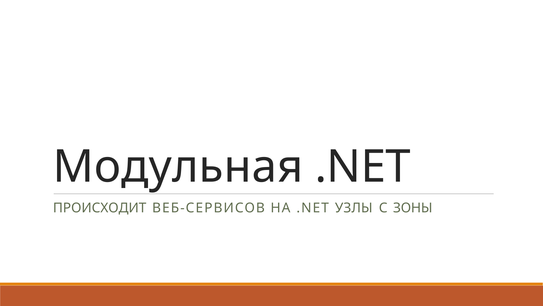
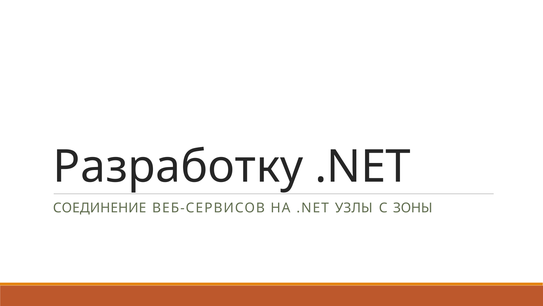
Модульная: Модульная -> Разработку (178, 166)
ПРОИСХОДИТ: ПРОИСХОДИТ -> СОЕДИНЕНИЕ (100, 208)
